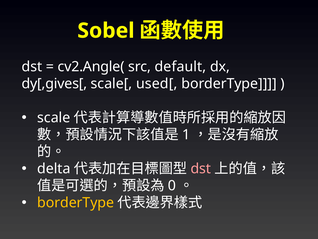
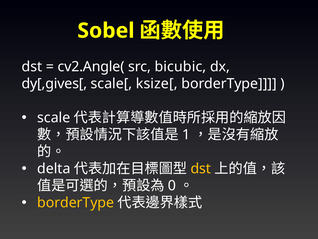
default: default -> bicubic (180, 67)
used[: used[ -> ksize[ (157, 84)
dst colour: pink -> yellow (201, 168)
